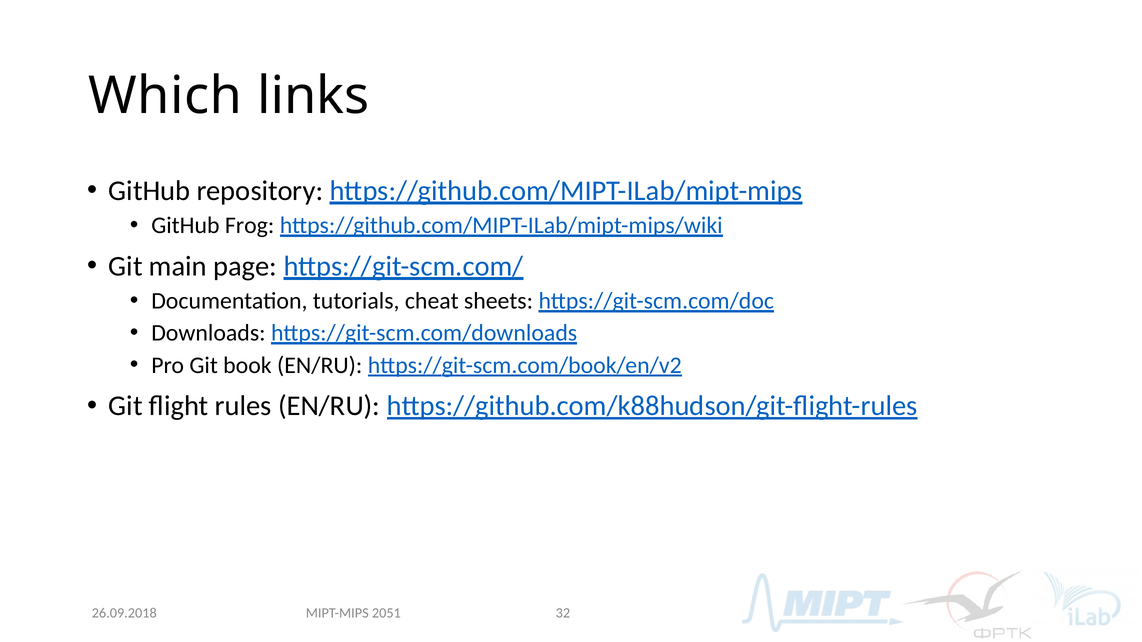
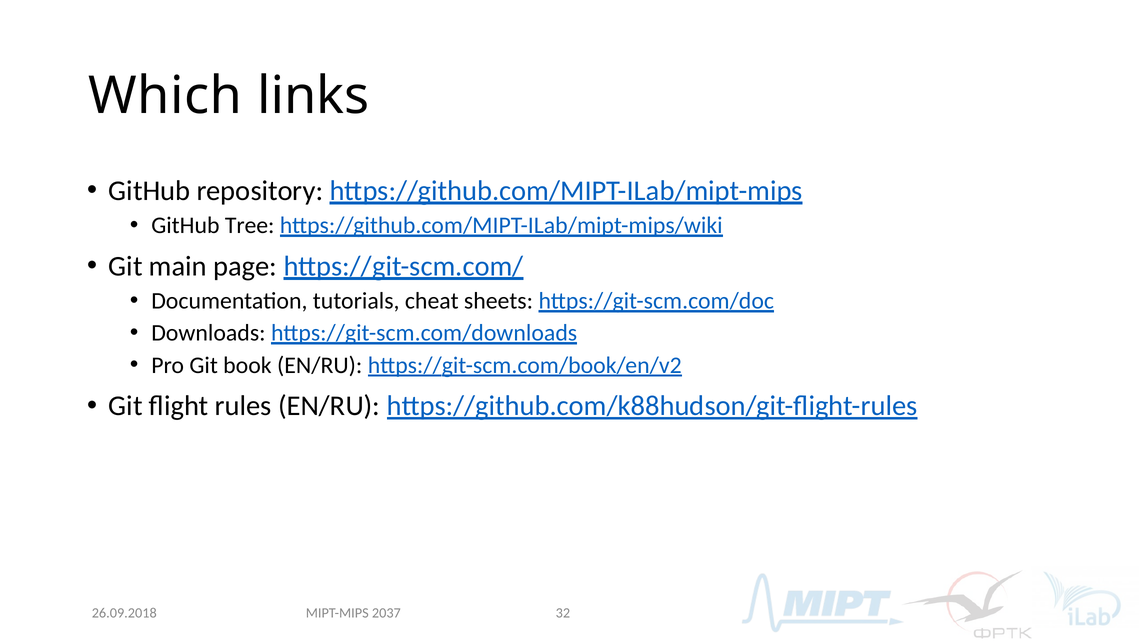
Frog: Frog -> Tree (250, 226)
2051: 2051 -> 2037 (386, 613)
